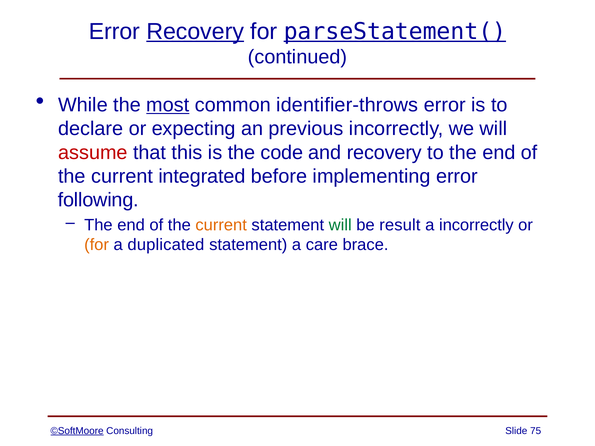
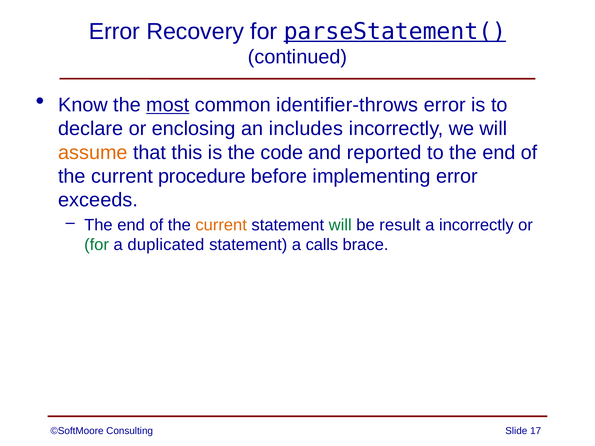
Recovery underline: present -> none (195, 31)
While: While -> Know (83, 105)
expecting: expecting -> enclosing (194, 129)
previous: previous -> includes (306, 129)
assume colour: red -> orange (93, 153)
and recovery: recovery -> reported (384, 153)
integrated: integrated -> procedure (202, 176)
following: following -> exceeds (98, 200)
for colour: orange -> green (97, 245)
care: care -> calls (322, 245)
©SoftMoore underline: present -> none (77, 431)
75: 75 -> 17 (536, 431)
